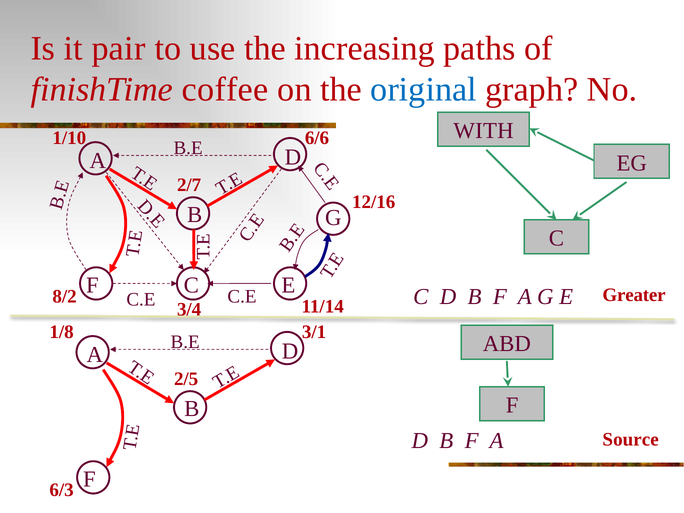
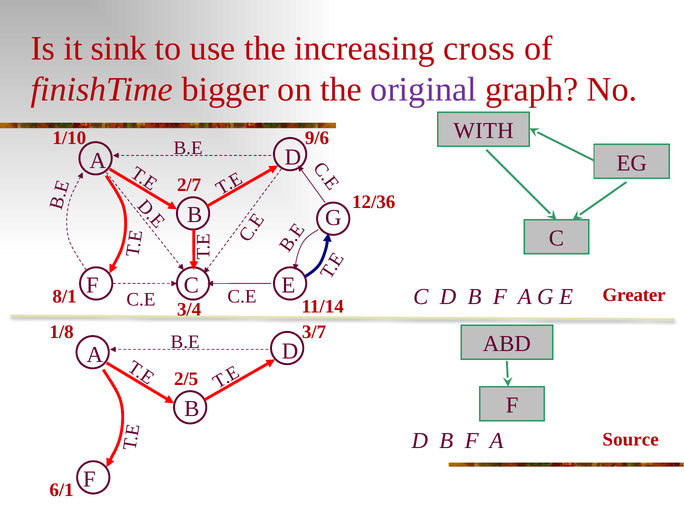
pair: pair -> sink (119, 48)
paths: paths -> cross (479, 48)
coffee: coffee -> bigger (225, 89)
original colour: blue -> purple (424, 89)
6/6: 6/6 -> 9/6 (317, 138)
12/16: 12/16 -> 12/36 (374, 202)
8/2: 8/2 -> 8/1 (65, 296)
3/1: 3/1 -> 3/7 (314, 332)
6/3: 6/3 -> 6/1 (62, 490)
